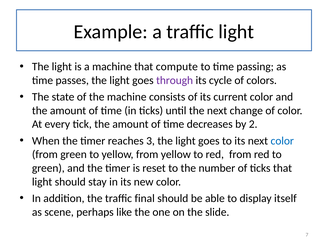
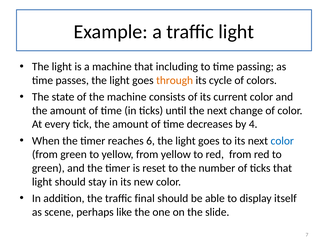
compute: compute -> including (177, 67)
through colour: purple -> orange (175, 80)
2: 2 -> 4 (253, 124)
3: 3 -> 6 (151, 141)
